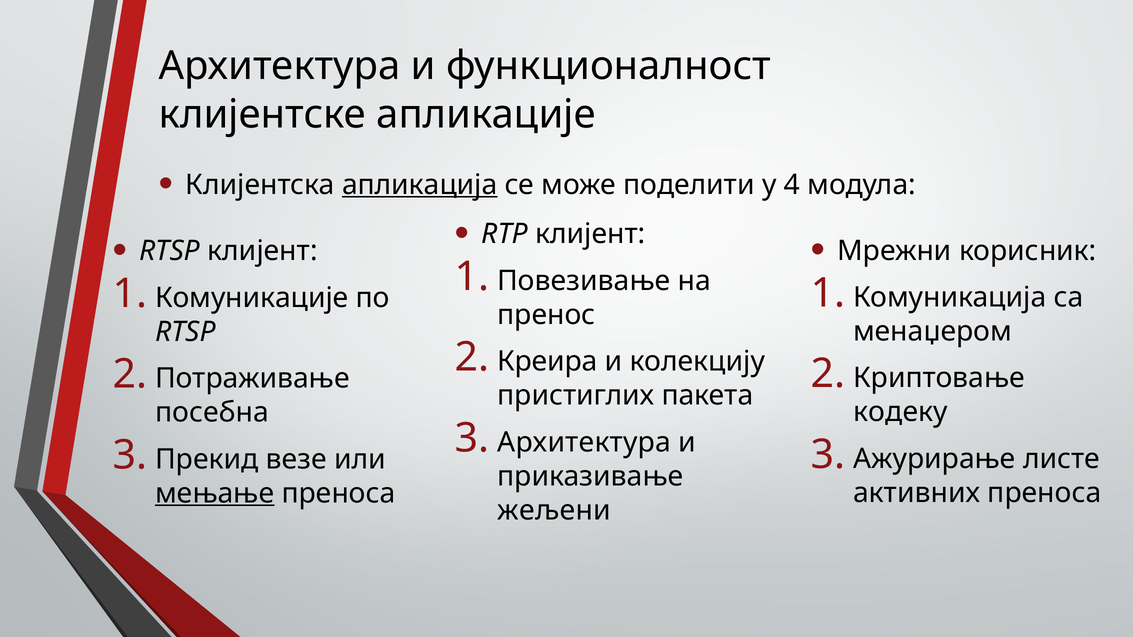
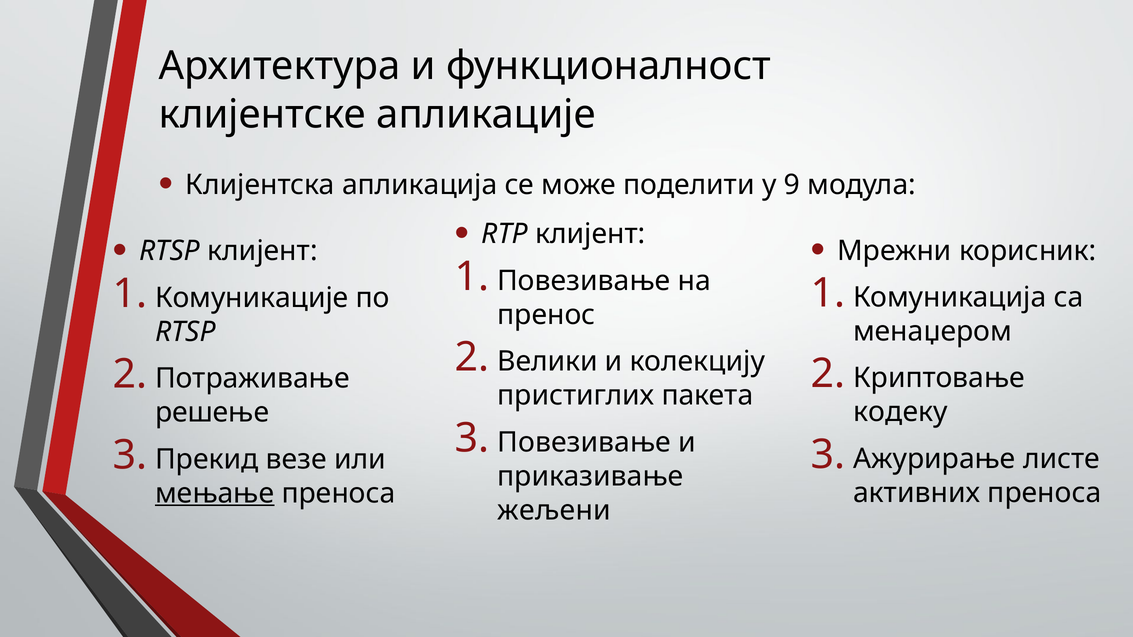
апликација underline: present -> none (420, 185)
4: 4 -> 9 (792, 185)
Креира: Креира -> Велики (547, 362)
посебна: посебна -> решење (212, 413)
3 Архитектура: Архитектура -> Повезивање (584, 442)
